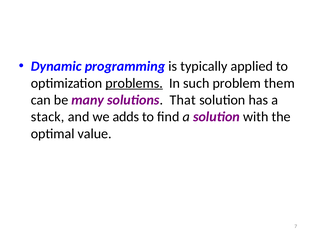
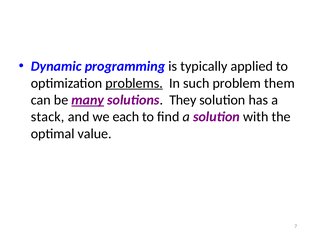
many underline: none -> present (88, 100)
That: That -> They (183, 100)
adds: adds -> each (126, 117)
